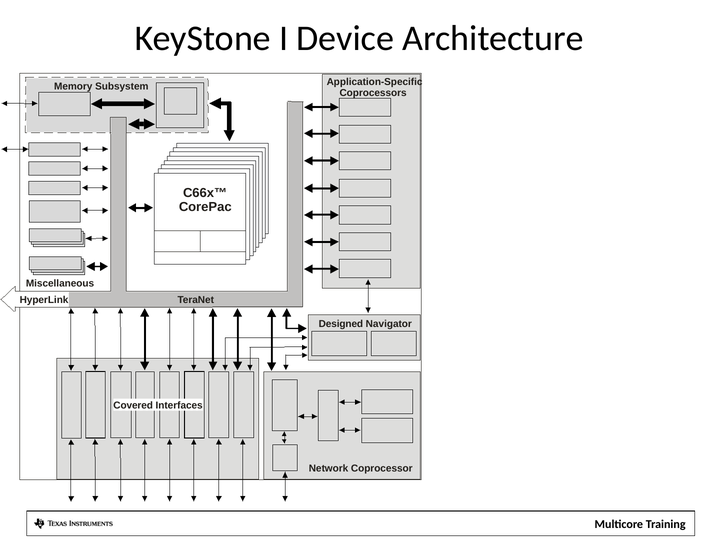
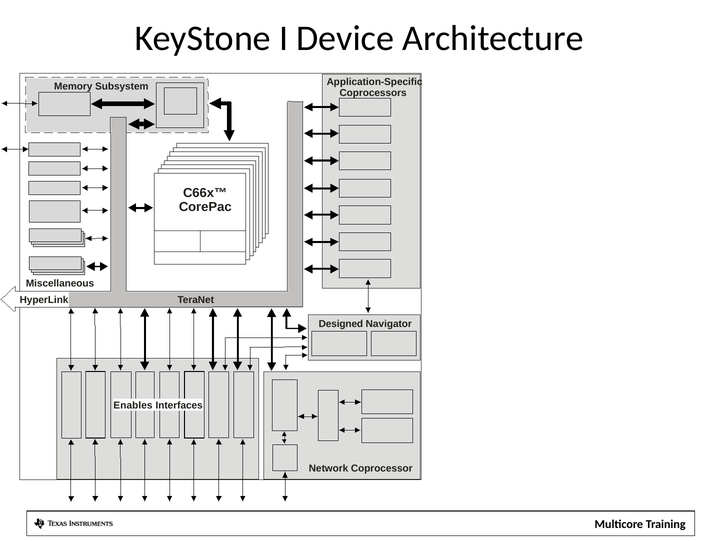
Covered: Covered -> Enables (133, 406)
